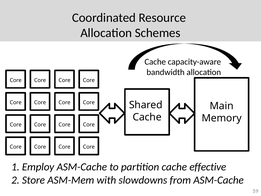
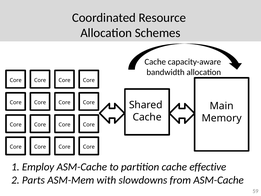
Store: Store -> Parts (33, 180)
